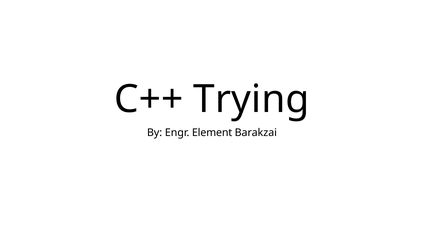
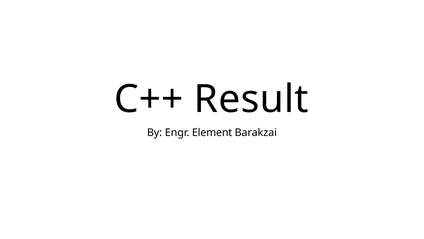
Trying: Trying -> Result (251, 99)
